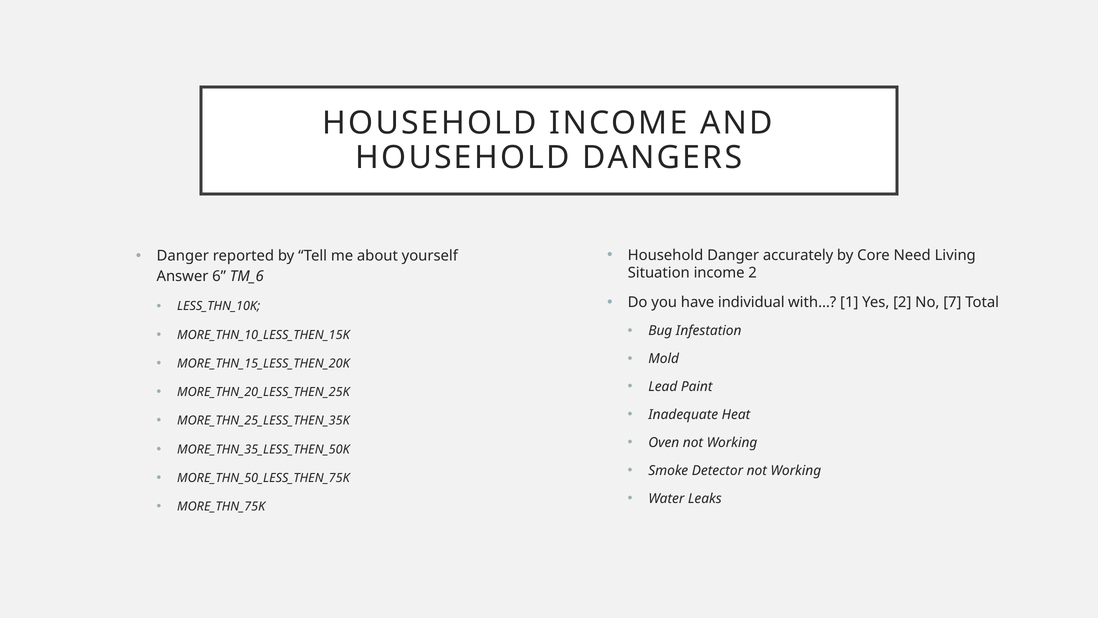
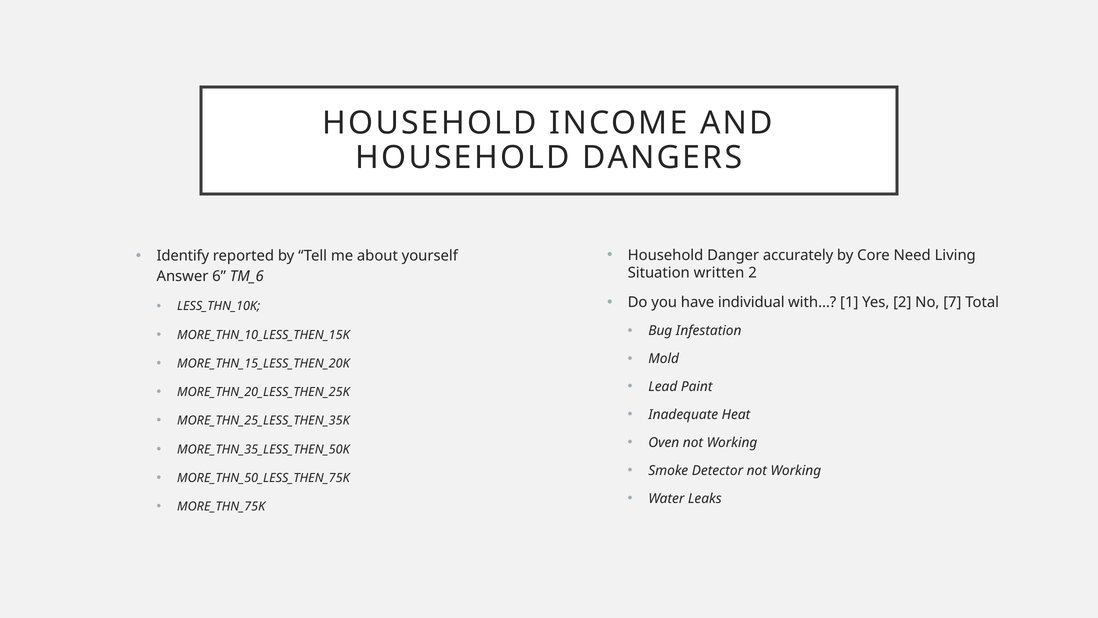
Danger: Danger -> Identify (183, 256)
Situation income: income -> written (719, 273)
